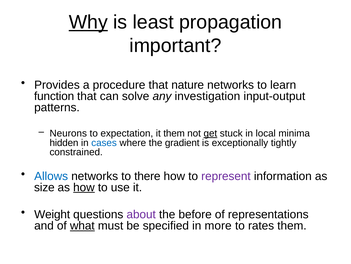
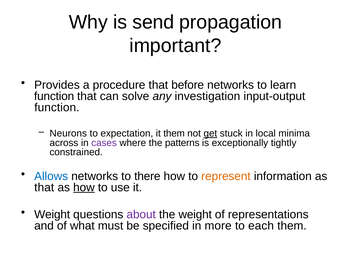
Why underline: present -> none (88, 22)
least: least -> send (153, 22)
nature: nature -> before (188, 85)
patterns: patterns -> function (57, 107)
hidden: hidden -> across (64, 142)
cases colour: blue -> purple (104, 142)
gradient: gradient -> patterns (182, 142)
represent colour: purple -> orange (226, 176)
size: size -> that (44, 187)
the before: before -> weight (195, 214)
what underline: present -> none (82, 225)
rates: rates -> each (261, 225)
